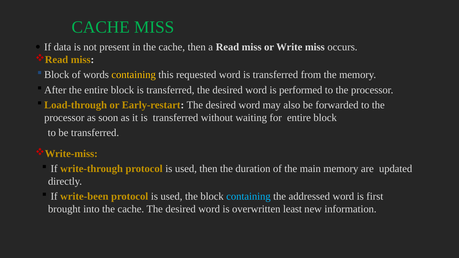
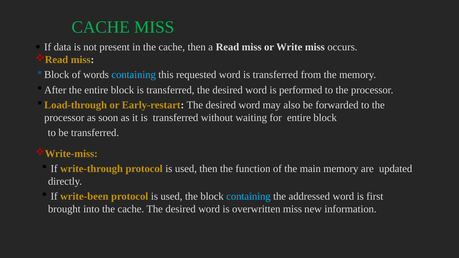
containing colour: yellow -> light blue (134, 75)
duration: duration -> function (253, 169)
overwritten least: least -> miss (292, 209)
